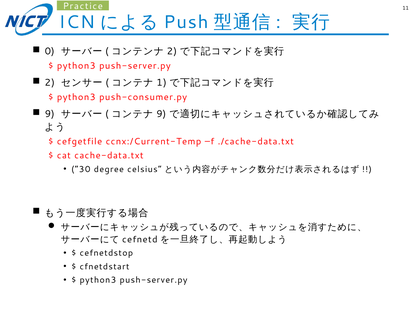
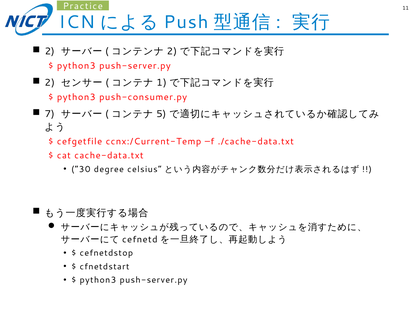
0: 0 -> 2 (50, 51)
9: 9 -> 7 (50, 114)
9: 9 -> 5 (161, 114)
